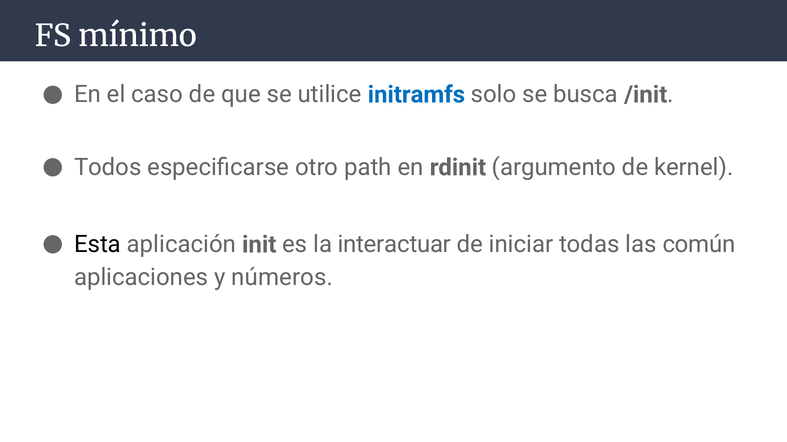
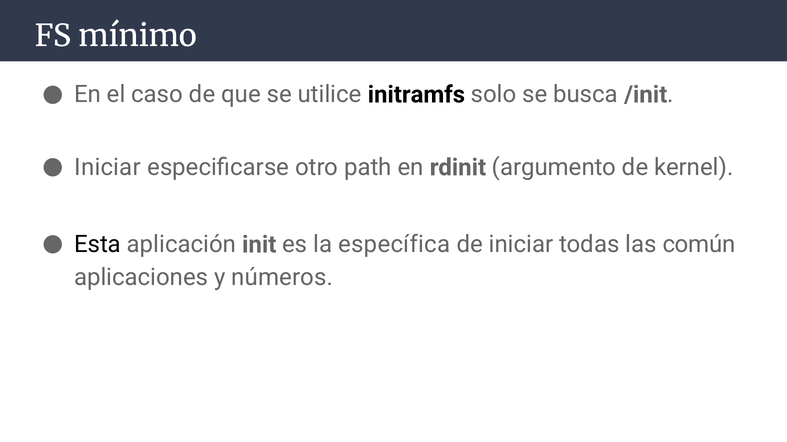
initramfs colour: blue -> black (416, 95)
Todos: Todos -> Iniciar (108, 168)
interactuar: interactuar -> específica (394, 245)
